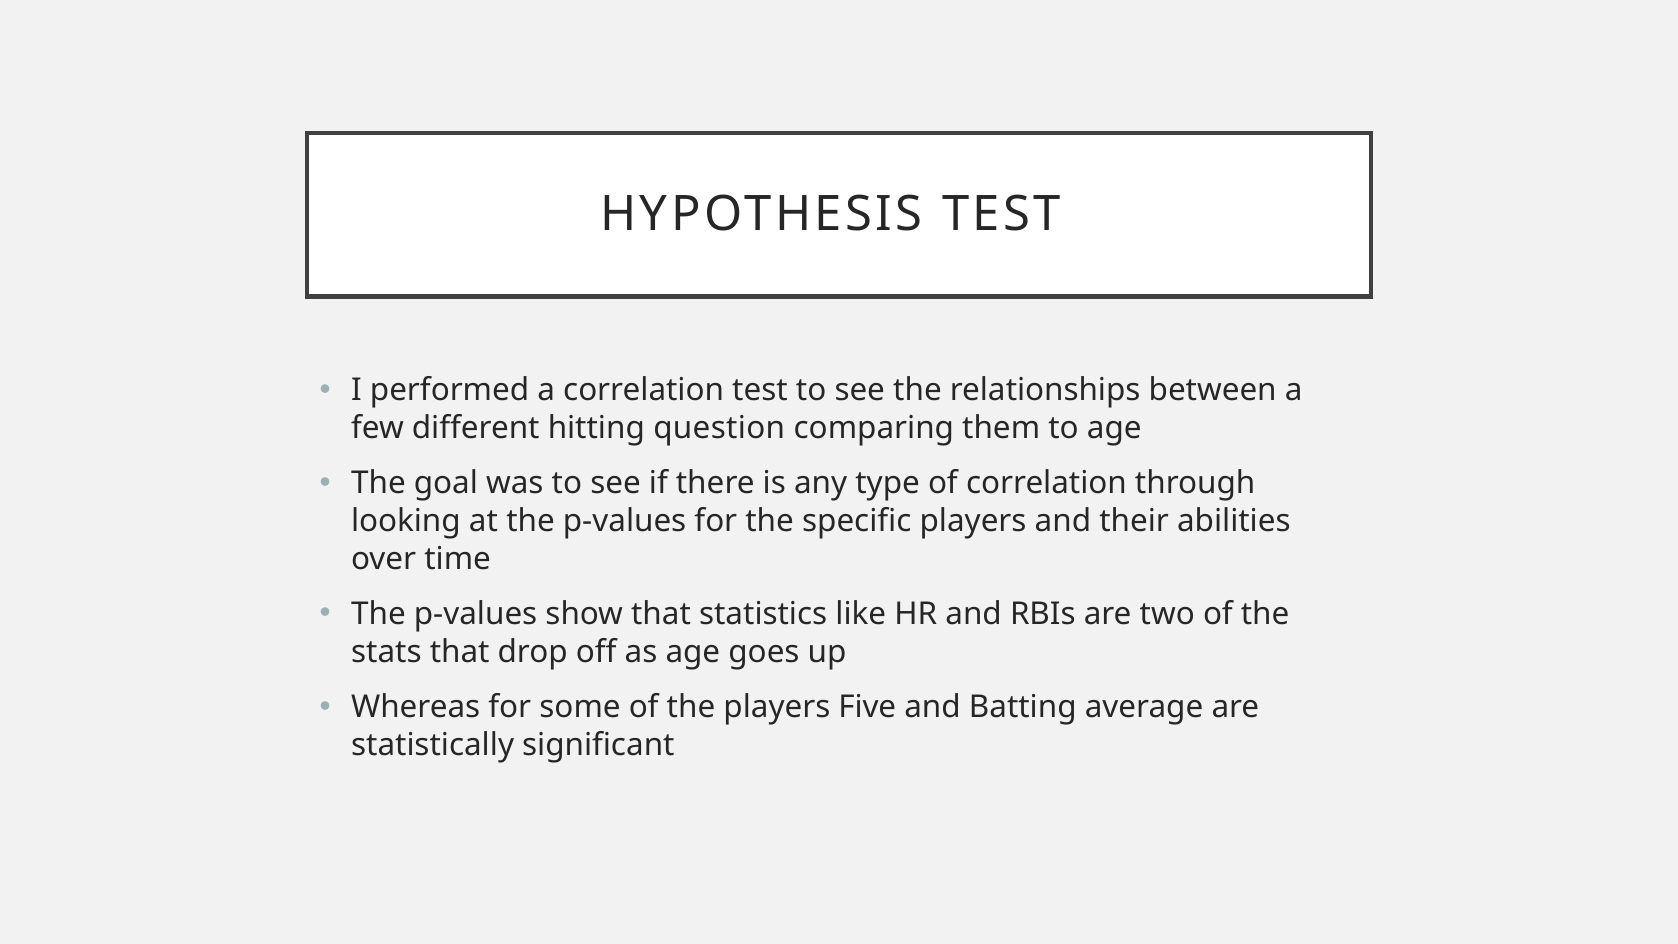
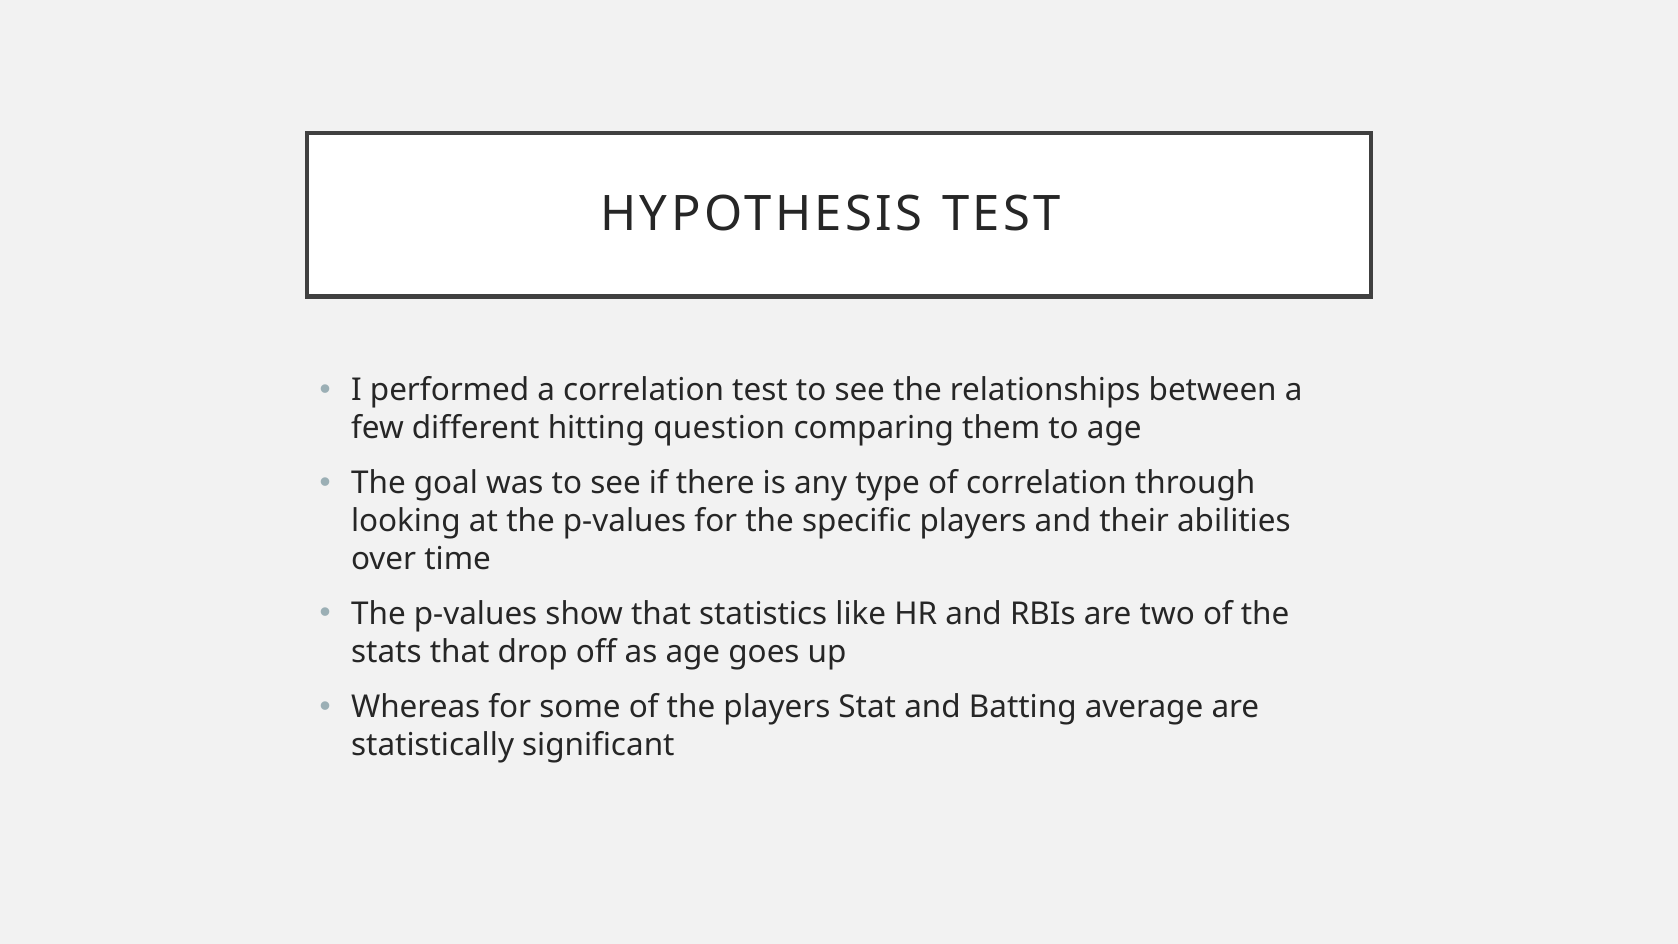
Five: Five -> Stat (867, 707)
